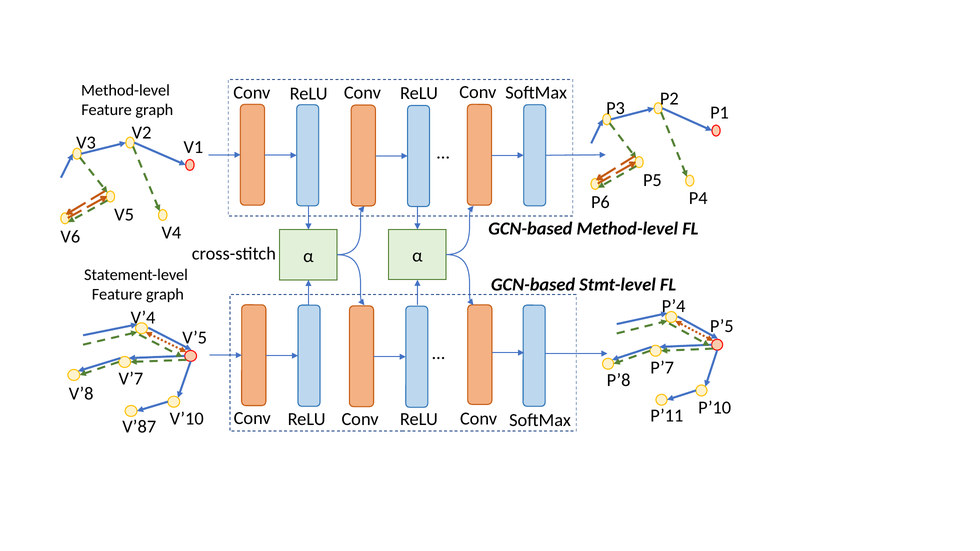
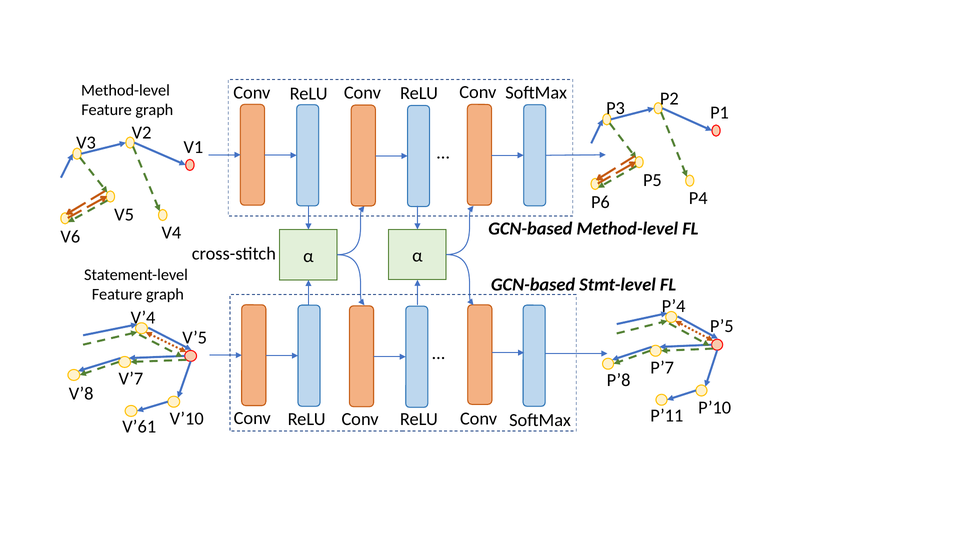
V’87: V’87 -> V’61 (139, 427)
